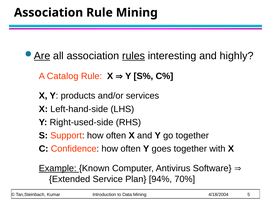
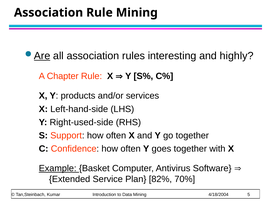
rules underline: present -> none (134, 56)
Catalog: Catalog -> Chapter (63, 76)
Known: Known -> Basket (94, 169)
94%: 94% -> 82% (160, 179)
